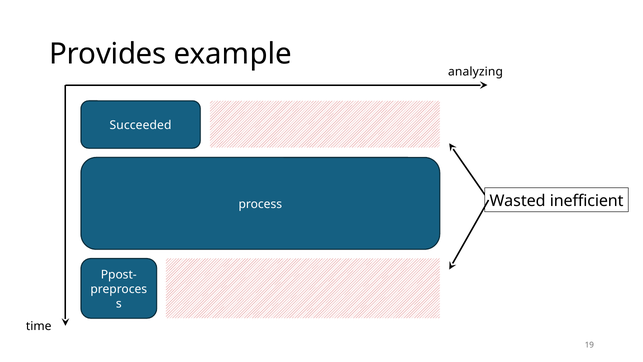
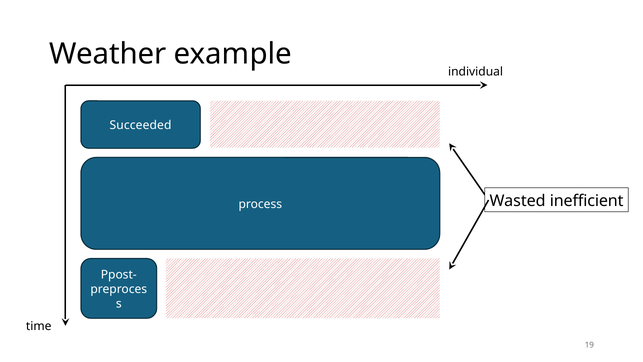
Provides: Provides -> Weather (108, 54)
analyzing: analyzing -> individual (476, 72)
